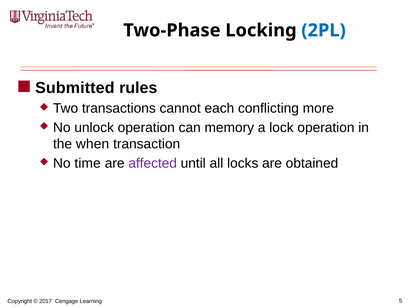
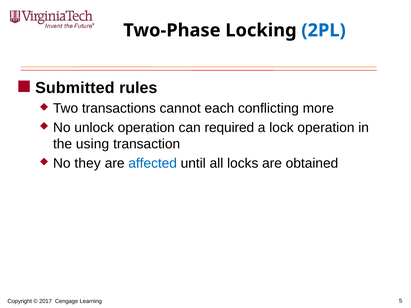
memory: memory -> required (229, 128)
when: when -> using (93, 144)
time: time -> they (88, 163)
affected colour: purple -> blue (153, 163)
